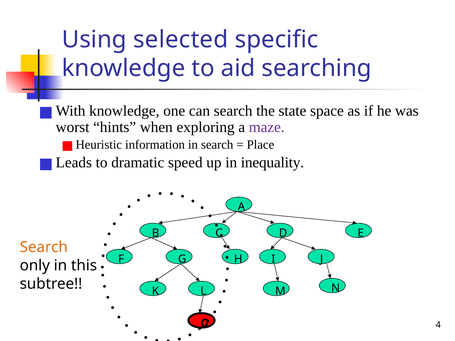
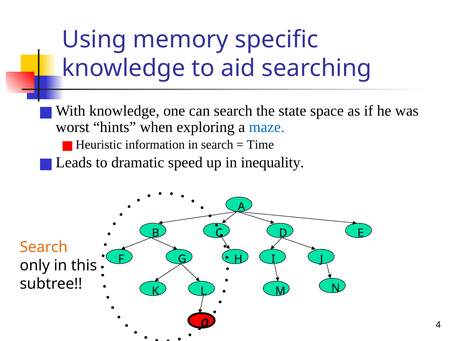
selected: selected -> memory (181, 40)
maze colour: purple -> blue (267, 127)
Place: Place -> Time (260, 145)
